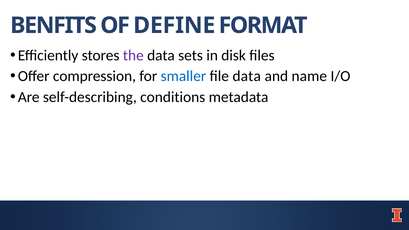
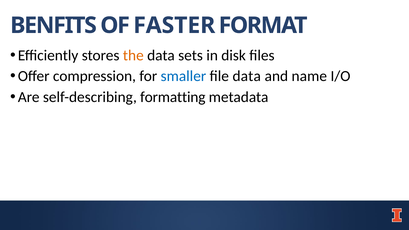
DEFINE: DEFINE -> FASTER (174, 25)
the colour: purple -> orange (133, 55)
conditions: conditions -> formatting (173, 97)
